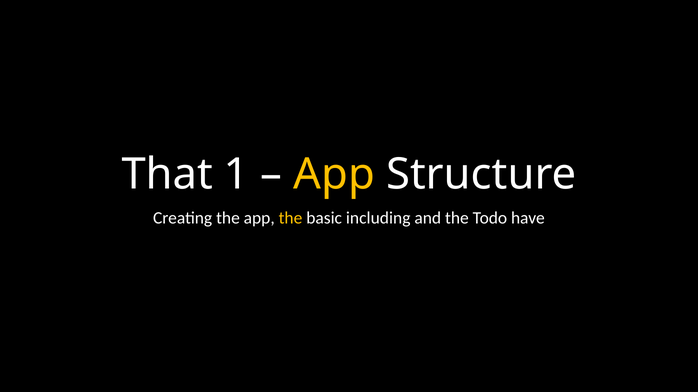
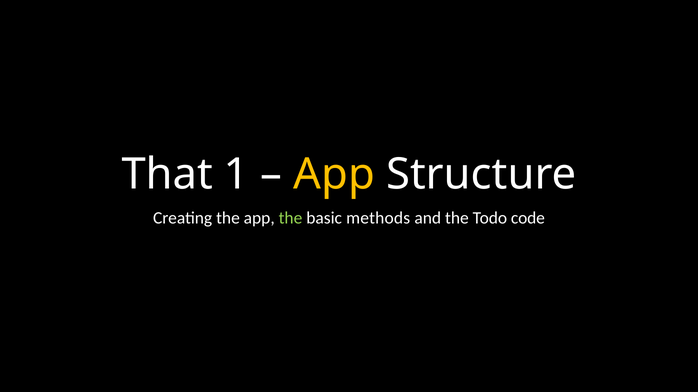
the colour: yellow -> light green (290, 218)
including: including -> methods (378, 218)
have: have -> code (528, 218)
